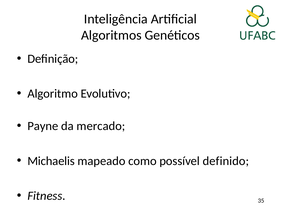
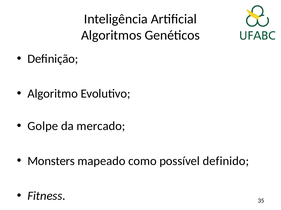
Payne: Payne -> Golpe (43, 126)
Michaelis: Michaelis -> Monsters (51, 161)
